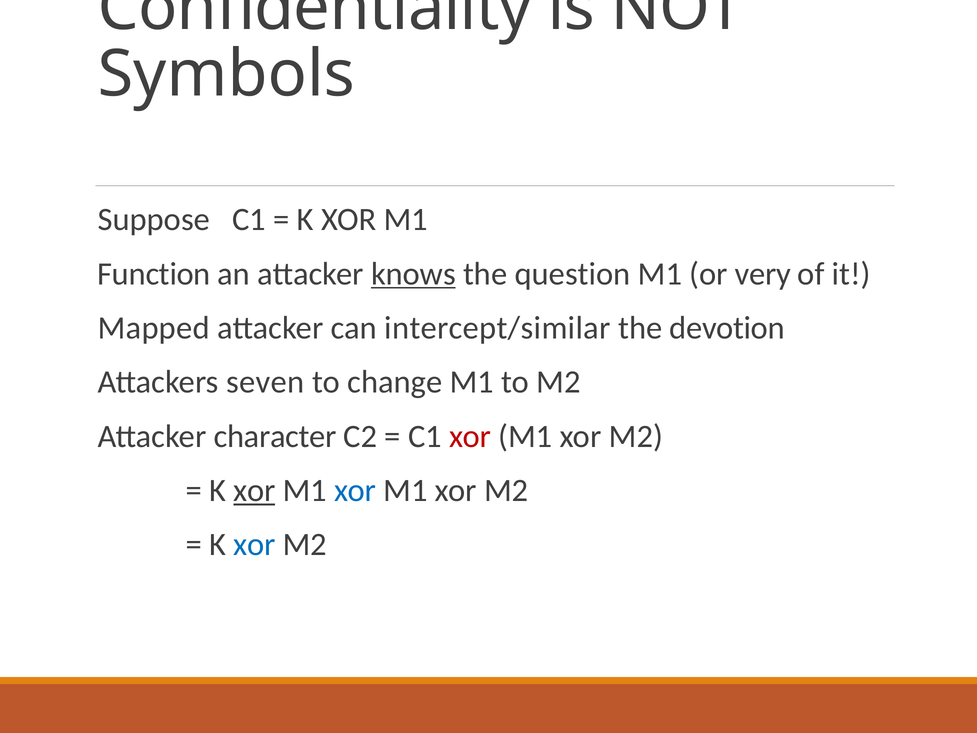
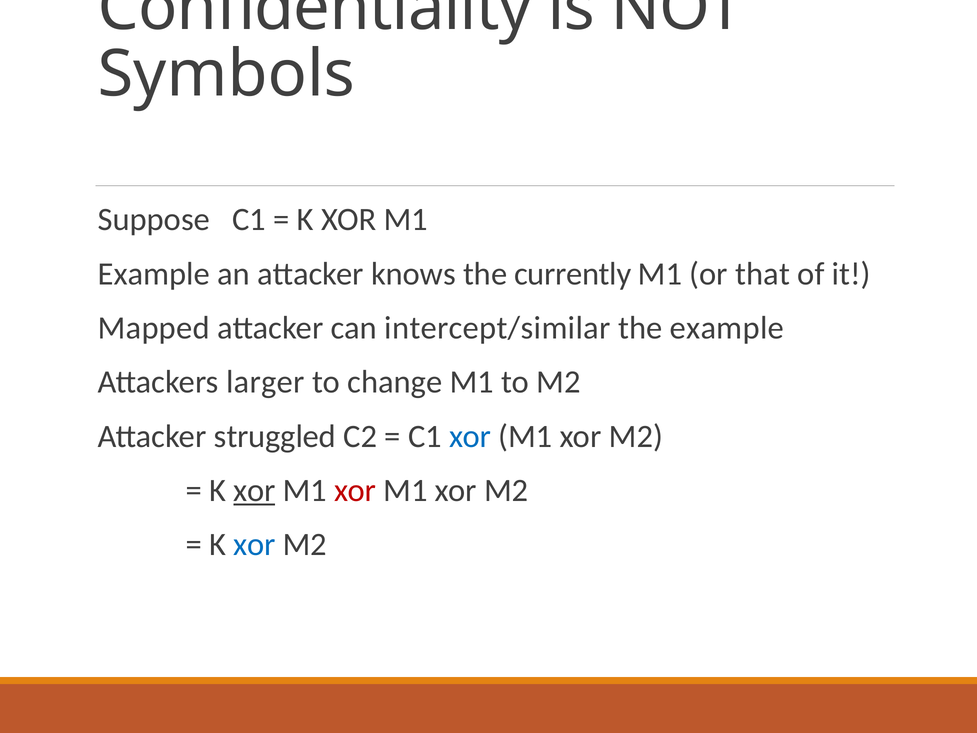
Function: Function -> Example (154, 274)
knows underline: present -> none (413, 274)
question: question -> currently (573, 274)
very: very -> that (763, 274)
the devotion: devotion -> example (727, 328)
seven: seven -> larger (265, 382)
character: character -> struggled (275, 436)
xor colour: red -> blue (470, 436)
xor colour: blue -> red (355, 490)
